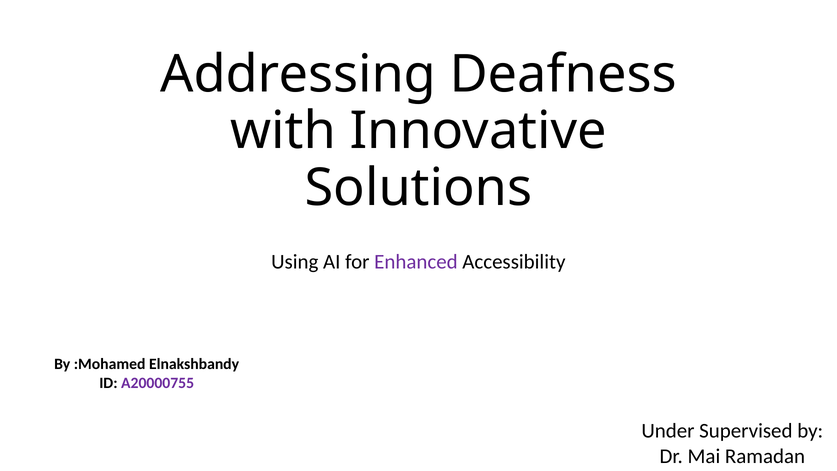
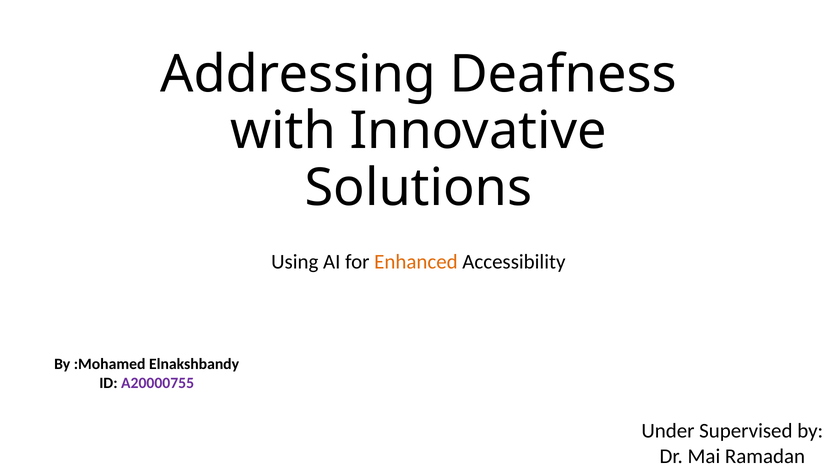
Enhanced colour: purple -> orange (416, 262)
